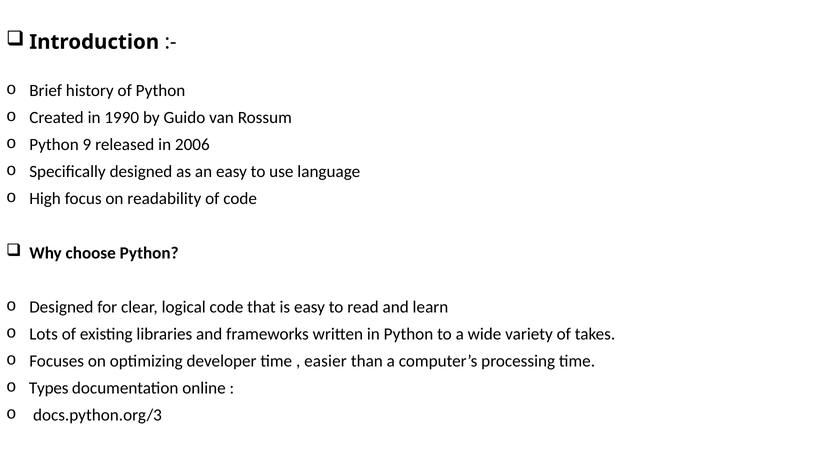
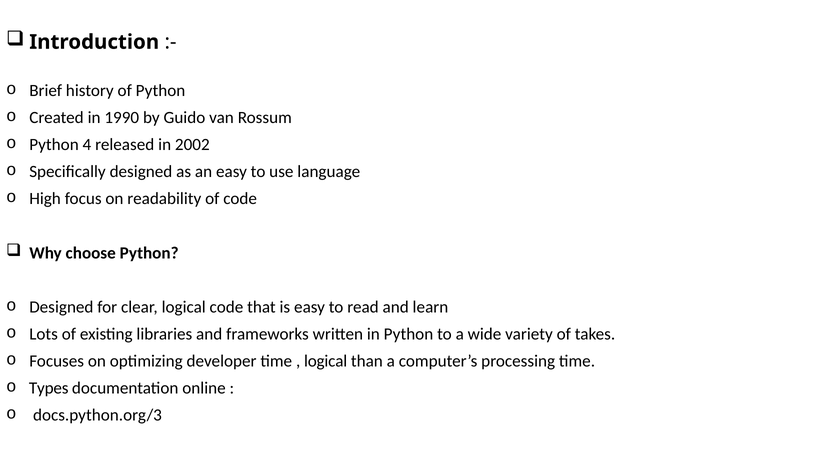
9: 9 -> 4 (87, 145)
2006: 2006 -> 2002 (192, 145)
easier: easier -> logical (326, 361)
